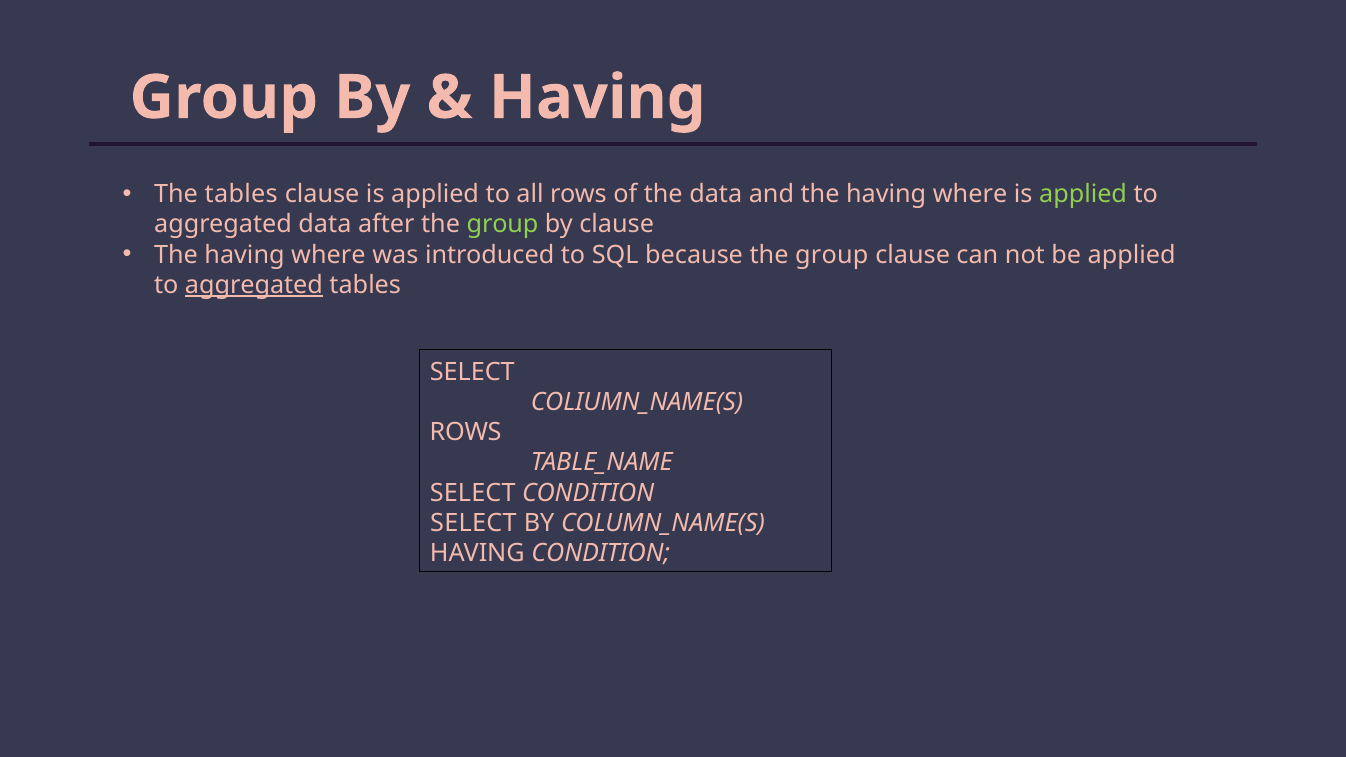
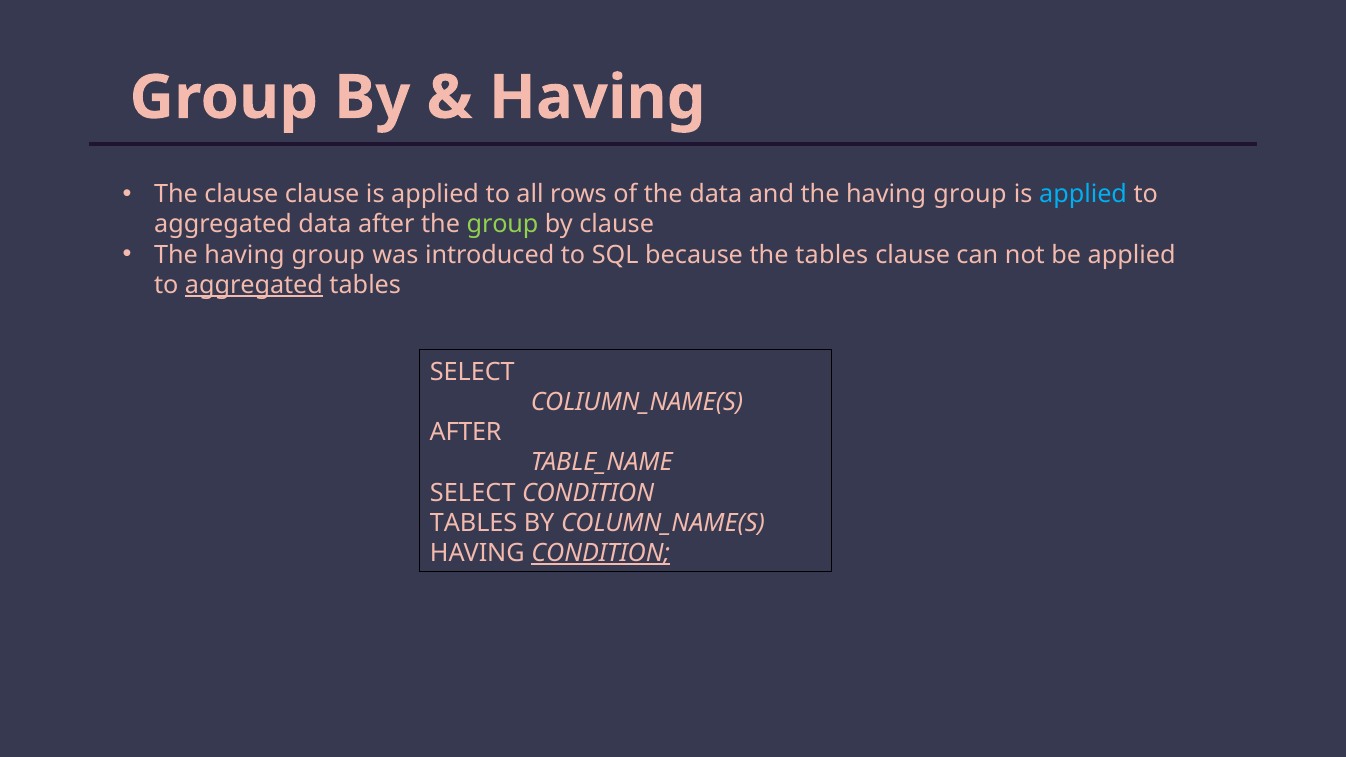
The tables: tables -> clause (241, 194)
and the having where: where -> group (970, 194)
applied colour: light green -> light blue (1083, 194)
where: where -> group (328, 255)
because the group: group -> tables (832, 255)
ROWS: ROWS -> AFTER (466, 432)
SELECT: SELECT -> TABLES (474, 523)
CONDITION underline: none -> present (601, 553)
